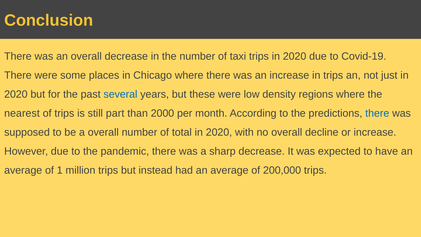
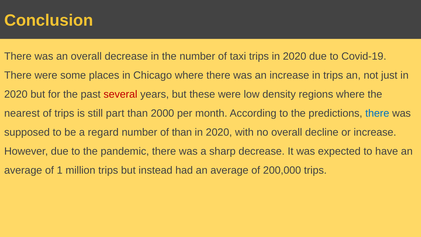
several colour: blue -> red (120, 94)
a overall: overall -> regard (103, 132)
of total: total -> than (182, 132)
